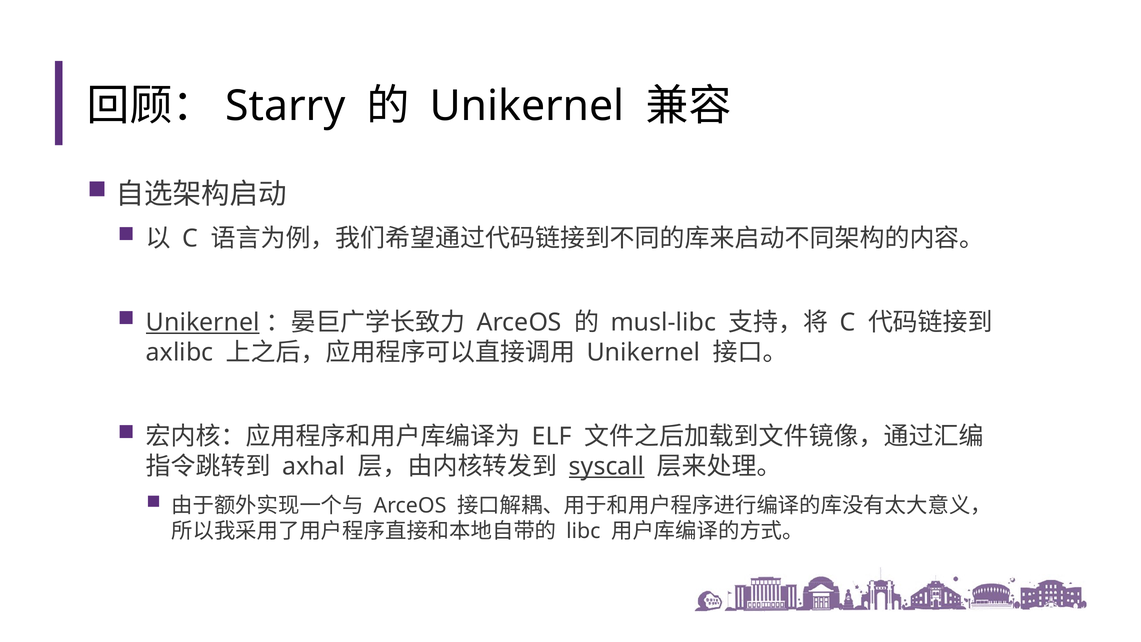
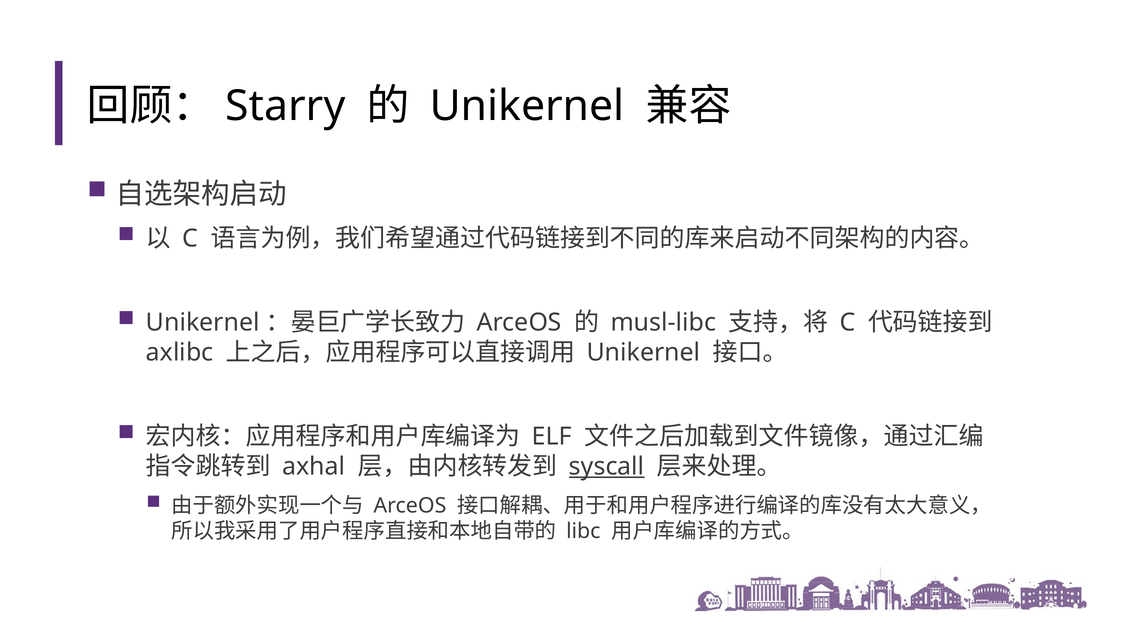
Unikernel underline: present -> none (203, 322)
